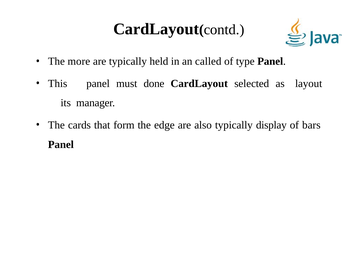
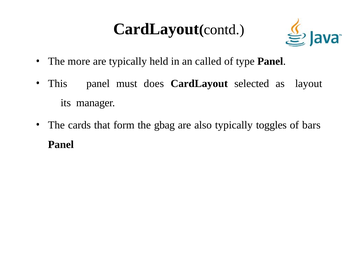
done: done -> does (154, 84)
edge: edge -> gbag (164, 125)
display: display -> toggles (271, 125)
